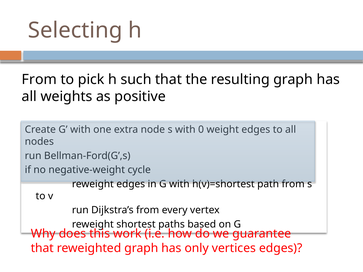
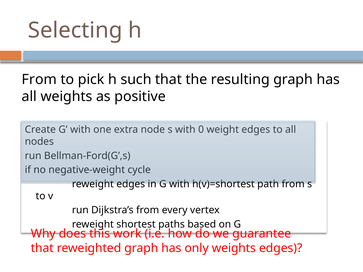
only vertices: vertices -> weights (234, 248)
